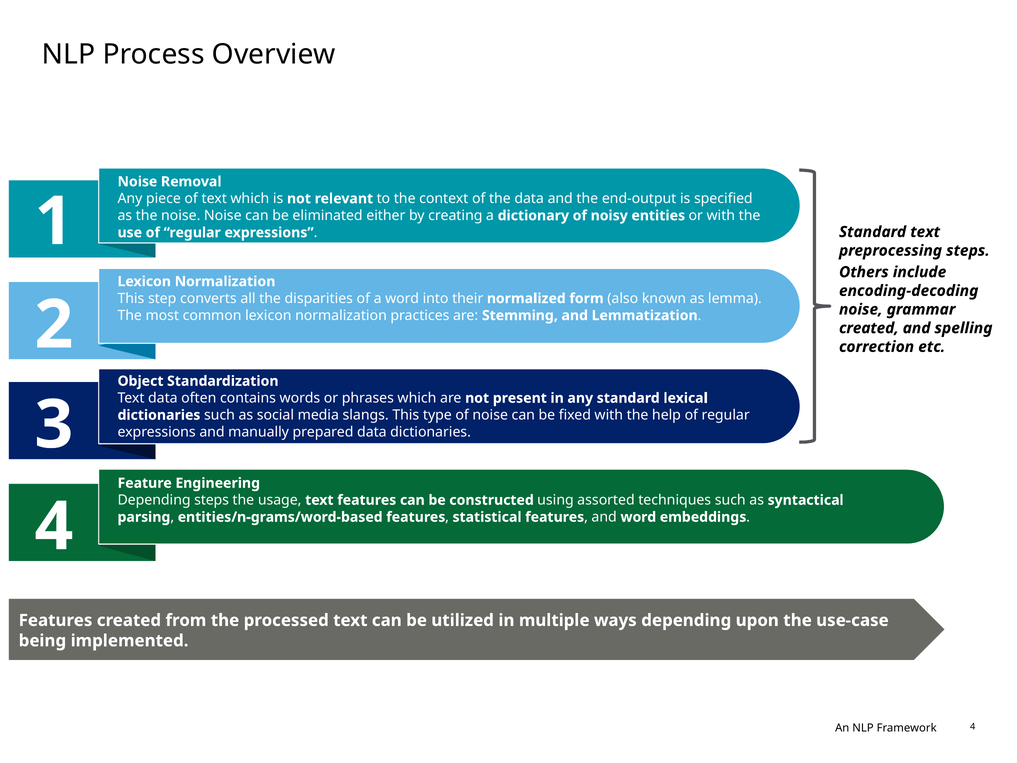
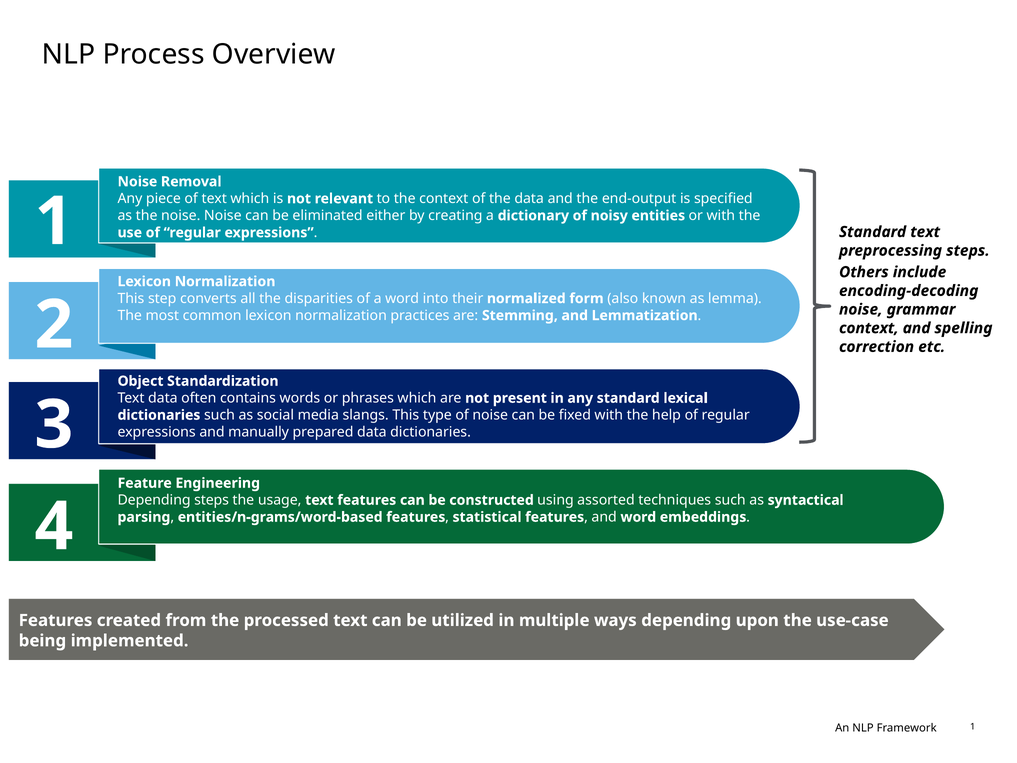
created: created -> context (869, 328)
4: 4 -> 1 (973, 726)
